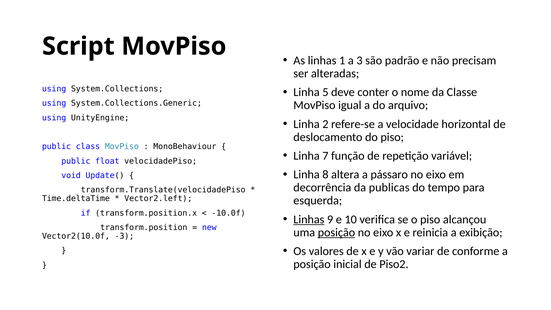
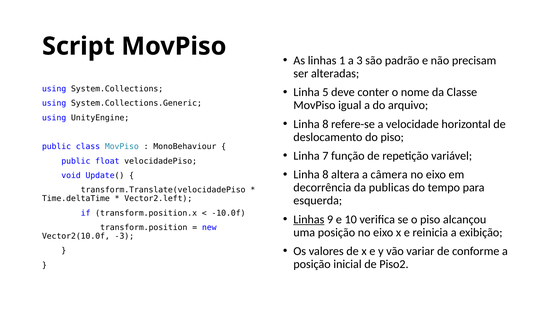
2: 2 -> 8 (325, 124)
pássaro: pássaro -> câmera (389, 175)
posição underline: present -> none (336, 232)
